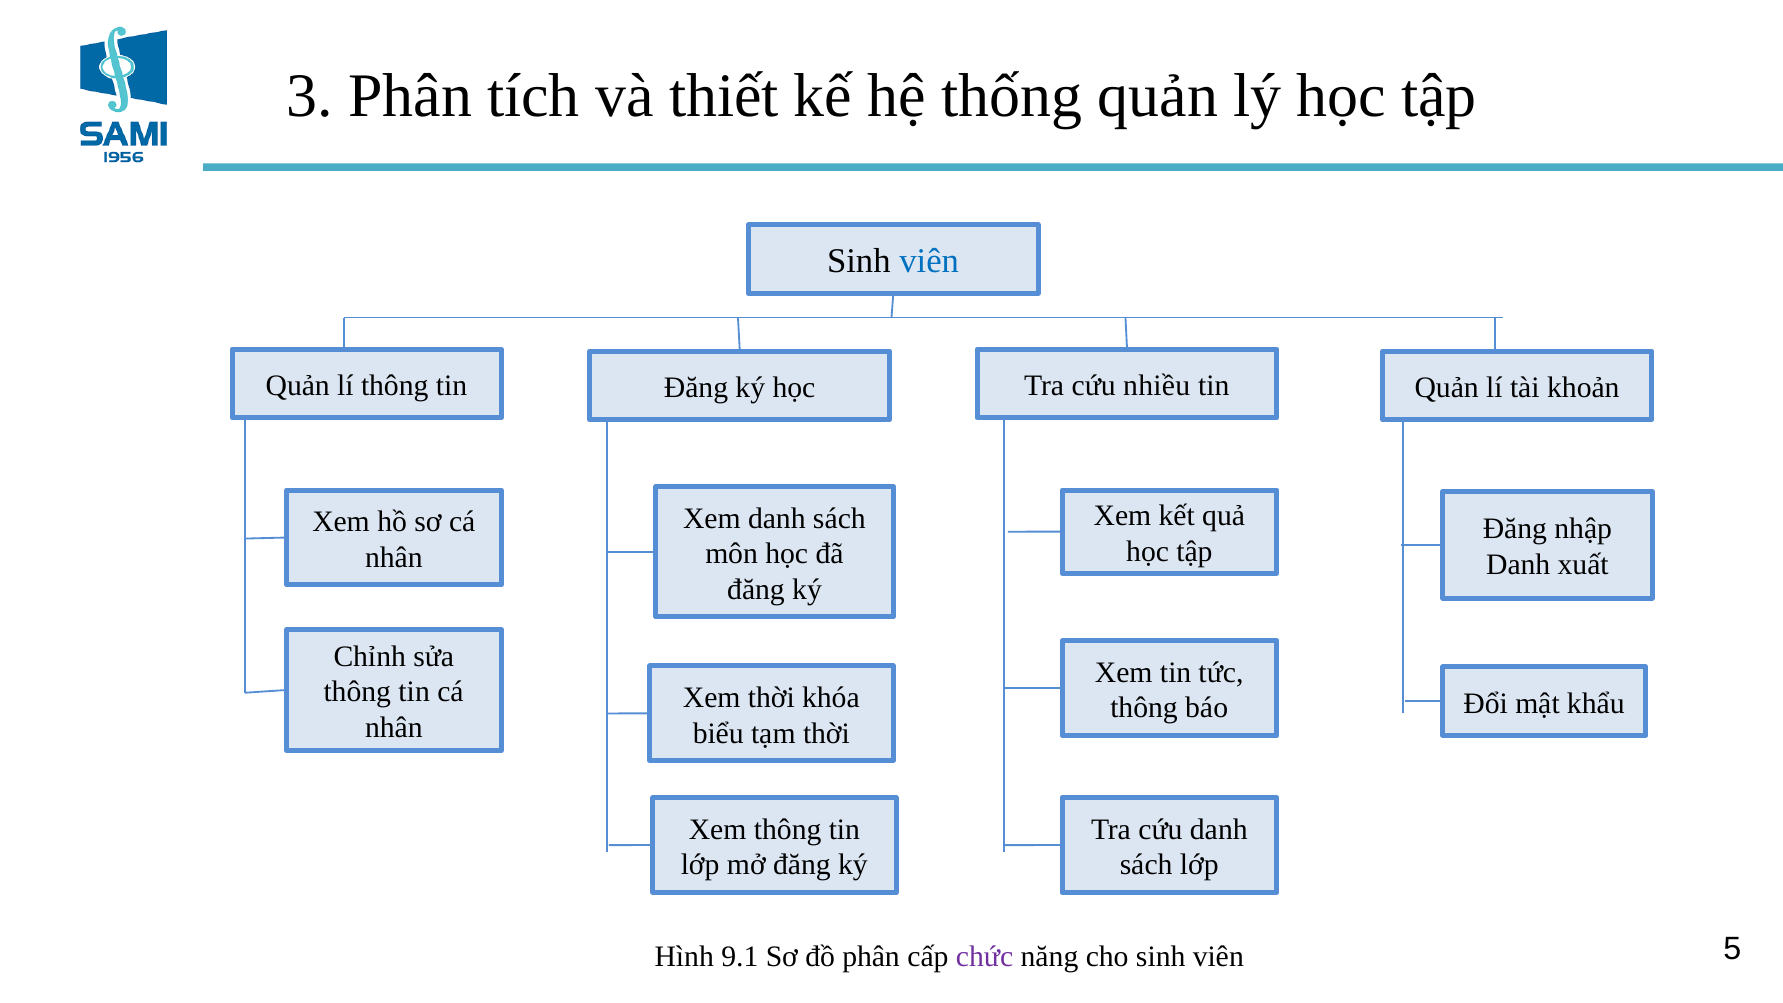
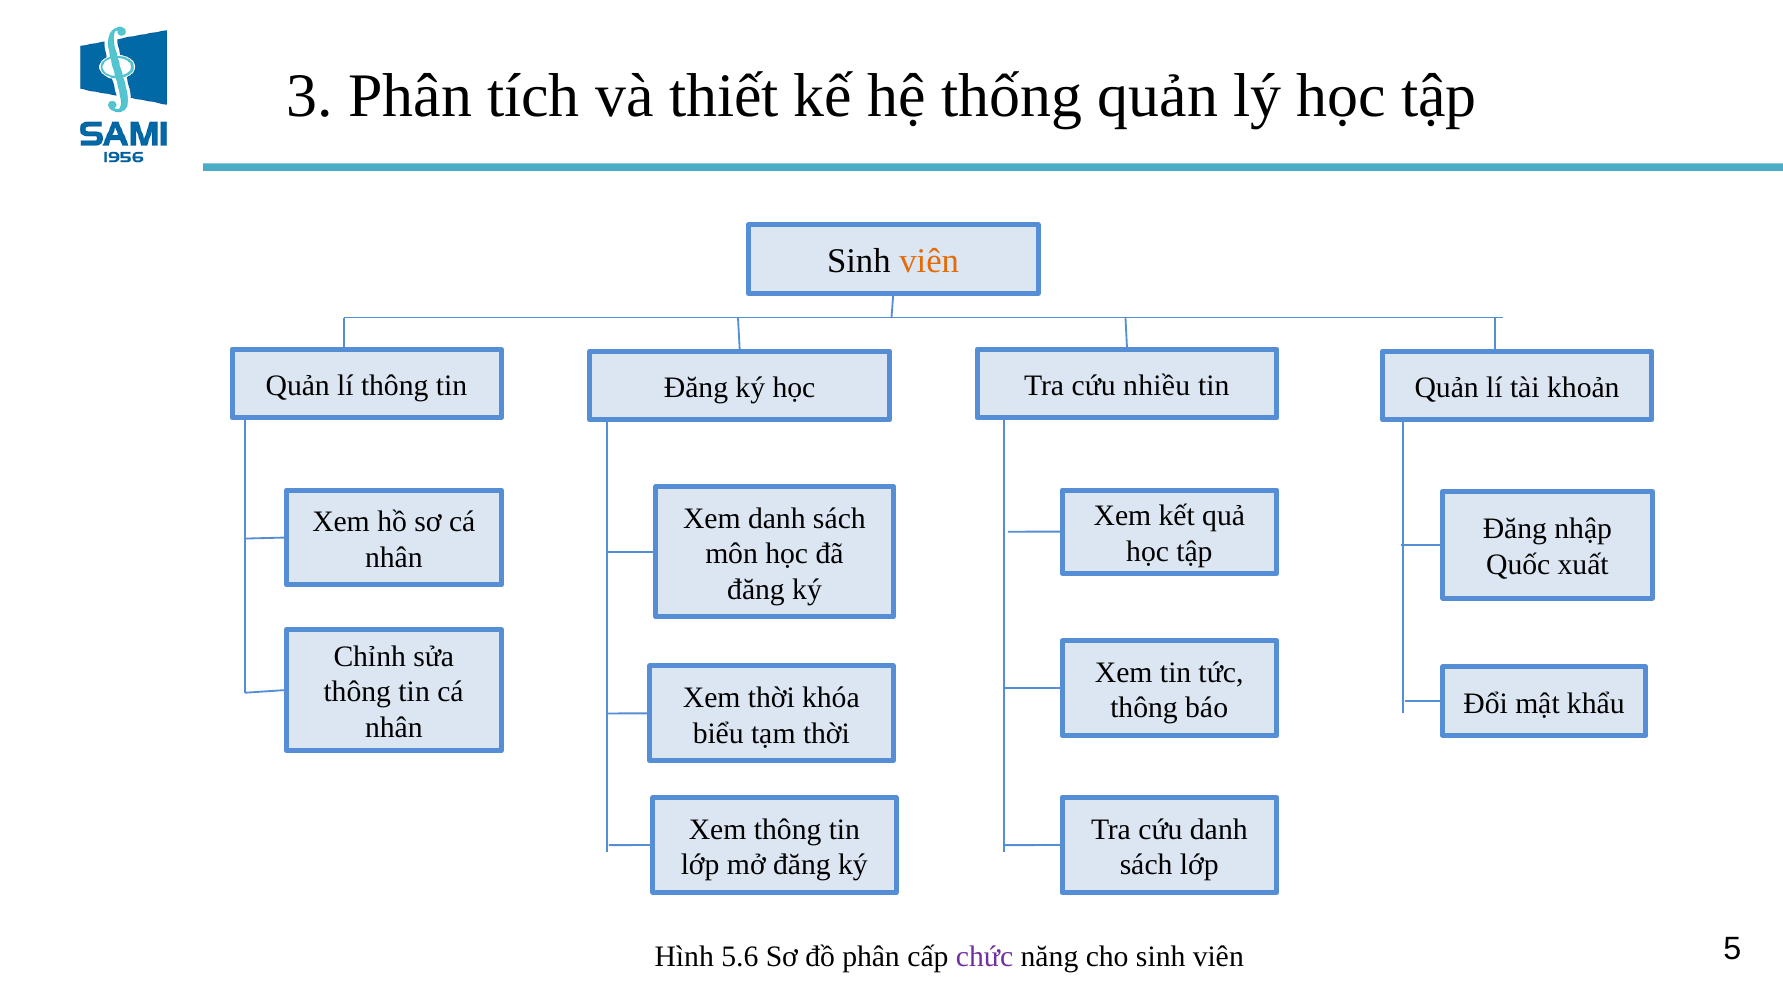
viên colour: blue -> orange (929, 261)
Danh: Danh -> Quốc (1518, 565)
9.1: 9.1 -> 5.6 (740, 957)
